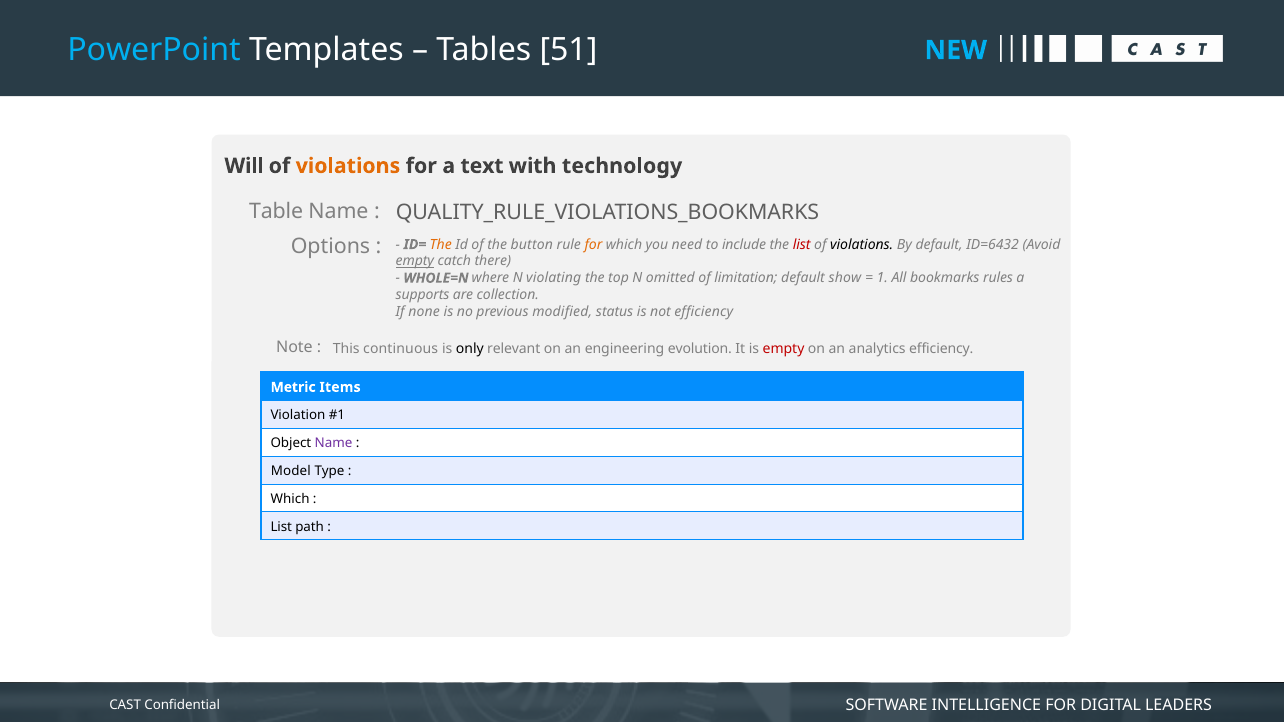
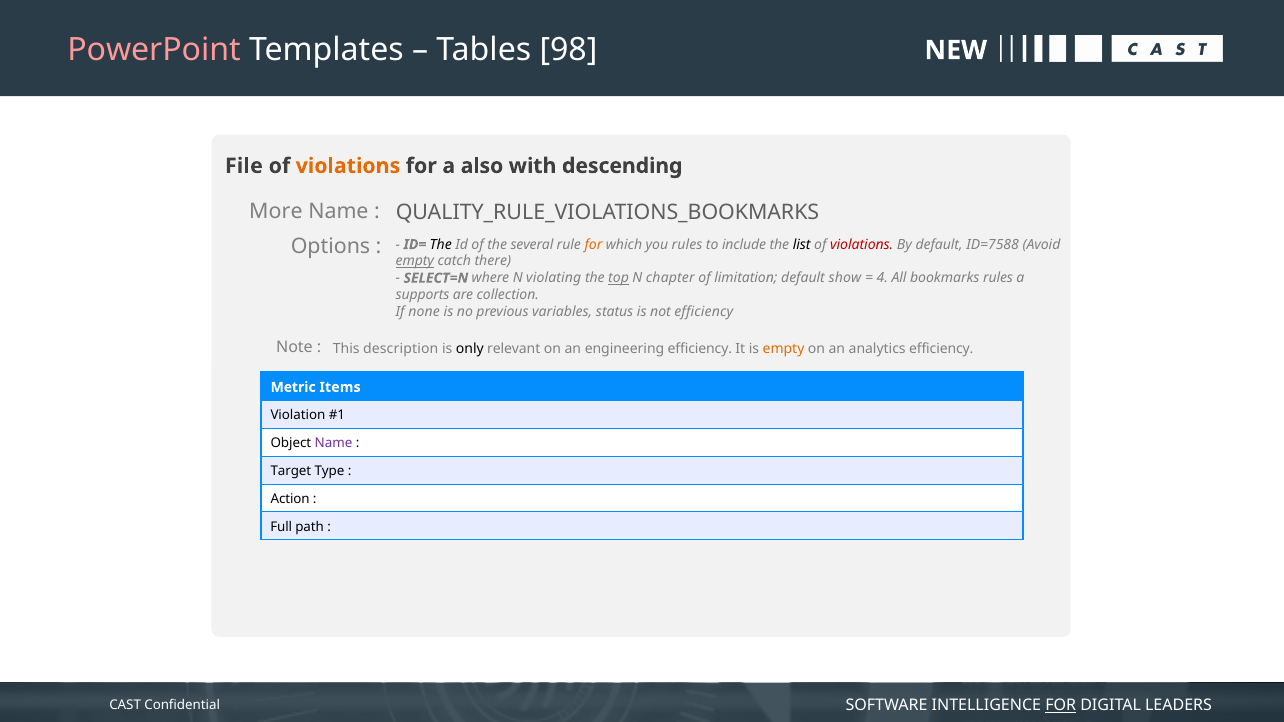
PowerPoint colour: light blue -> pink (154, 50)
51: 51 -> 98 (569, 50)
NEW colour: light blue -> white (956, 50)
Will: Will -> File (244, 166)
text: text -> also (482, 166)
technology: technology -> descending (622, 166)
Table: Table -> More (276, 211)
The colour: orange -> black (441, 245)
button: button -> several (532, 245)
you need: need -> rules (687, 245)
list colour: red -> black (802, 245)
violations colour: black -> red (862, 245)
ID=6432: ID=6432 -> ID=7588 (993, 245)
WHOLE=N: WHOLE=N -> SELECT=N (436, 278)
top underline: none -> present (619, 278)
omitted: omitted -> chapter (670, 278)
1: 1 -> 4 (882, 278)
modified: modified -> variables (562, 312)
continuous: continuous -> description (401, 349)
engineering evolution: evolution -> efficiency (700, 349)
empty colour: red -> orange (784, 349)
Model: Model -> Target (291, 471)
Which: Which -> Action (290, 499)
List: List -> Full (281, 527)
FOR underline: none -> present (1061, 705)
